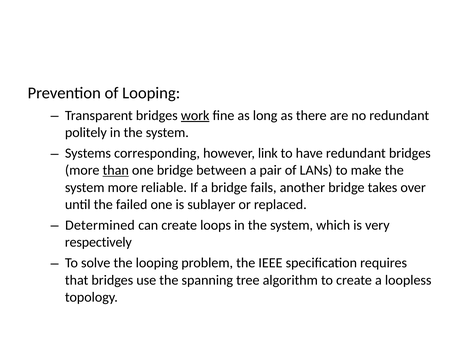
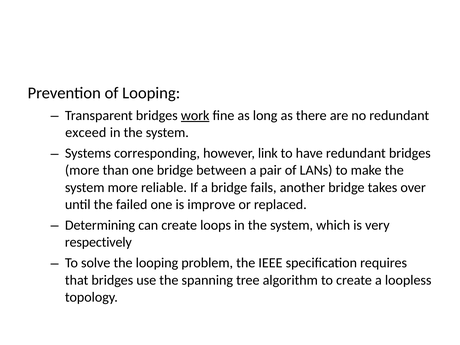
politely: politely -> exceed (86, 133)
than underline: present -> none (116, 170)
sublayer: sublayer -> improve (211, 204)
Determined: Determined -> Determining (100, 225)
